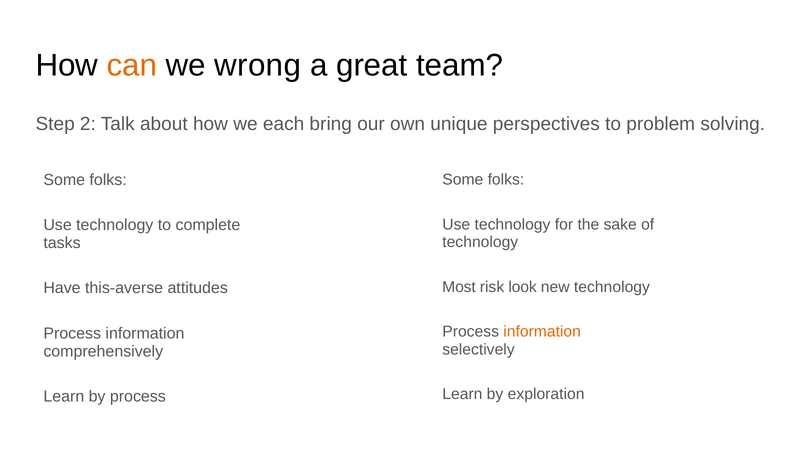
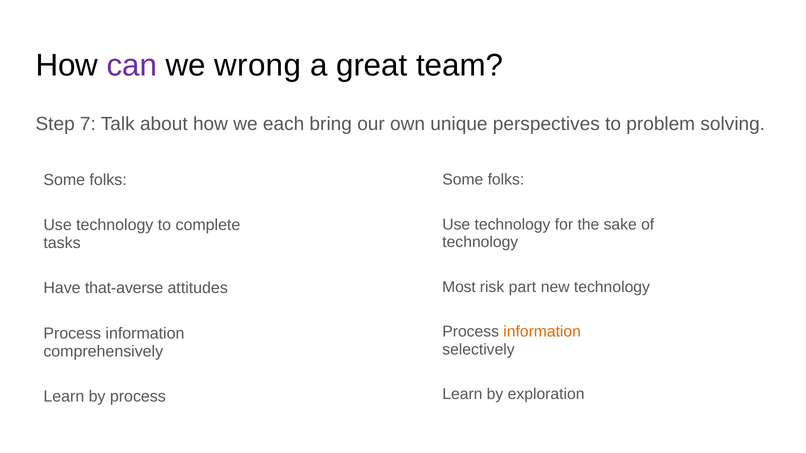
can colour: orange -> purple (132, 65)
2: 2 -> 7 (88, 124)
look: look -> part (522, 287)
this-averse: this-averse -> that-averse (124, 288)
